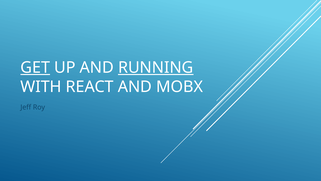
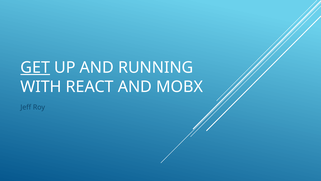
RUNNING underline: present -> none (156, 67)
